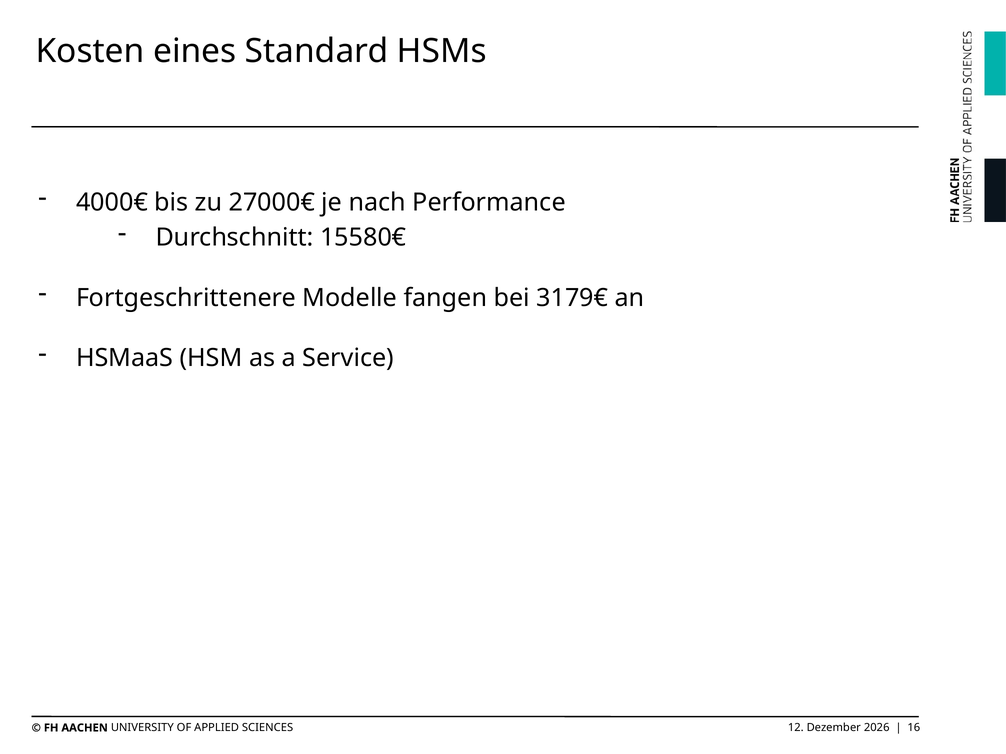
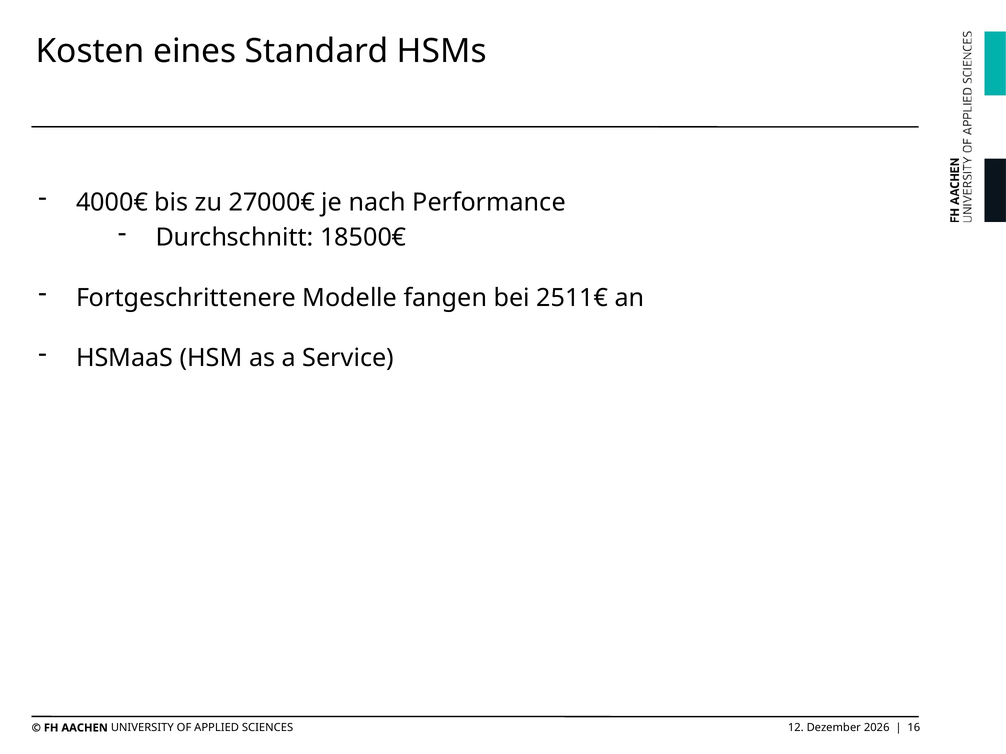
15580€: 15580€ -> 18500€ (363, 238)
3179€: 3179€ -> 2511€ (572, 298)
